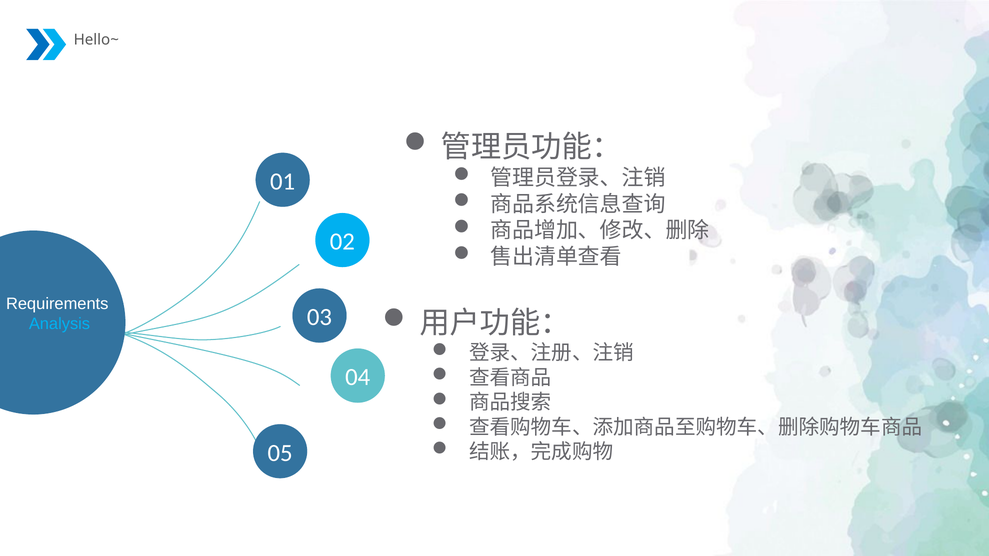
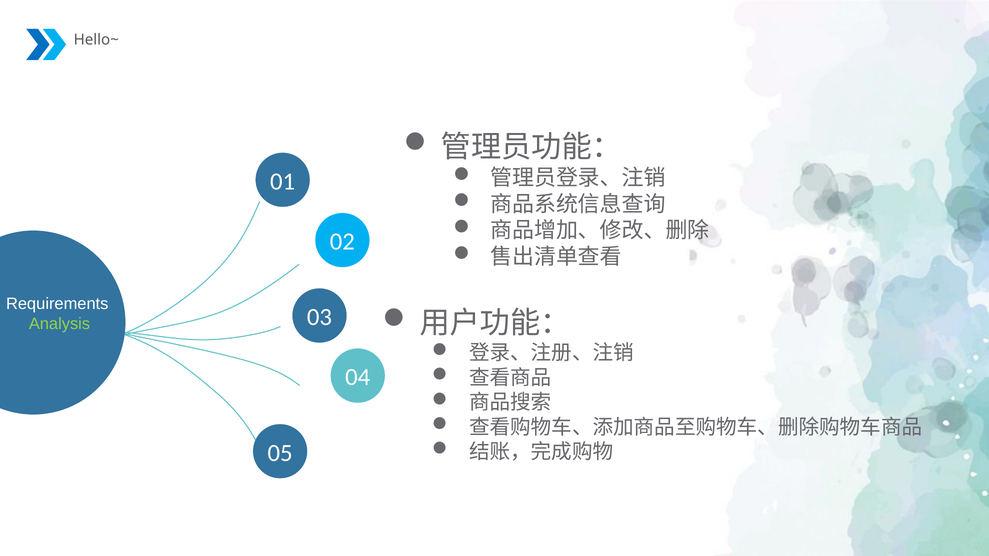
Analysis colour: light blue -> light green (60, 324)
